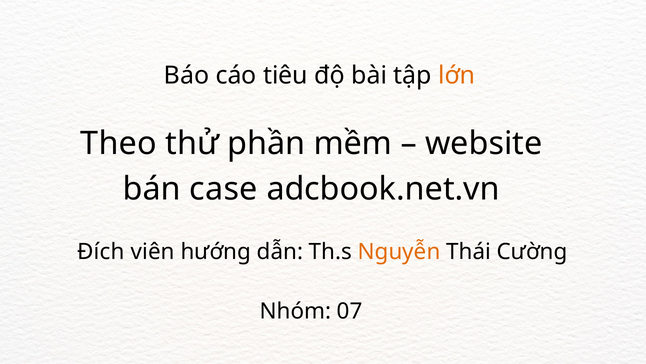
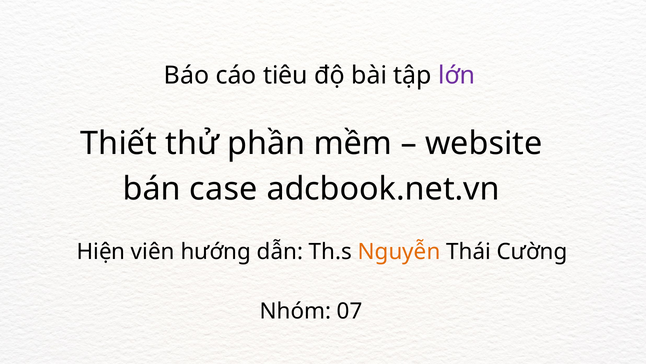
lớn colour: orange -> purple (457, 76)
Theo: Theo -> Thiết (119, 143)
Đích: Đích -> Hiện (101, 251)
